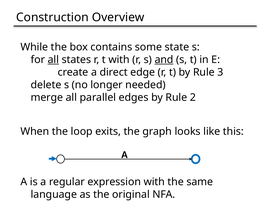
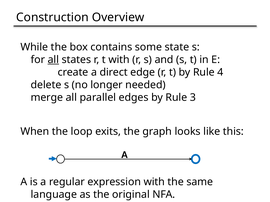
and underline: present -> none (164, 60)
3: 3 -> 4 (220, 72)
2: 2 -> 3 (193, 98)
